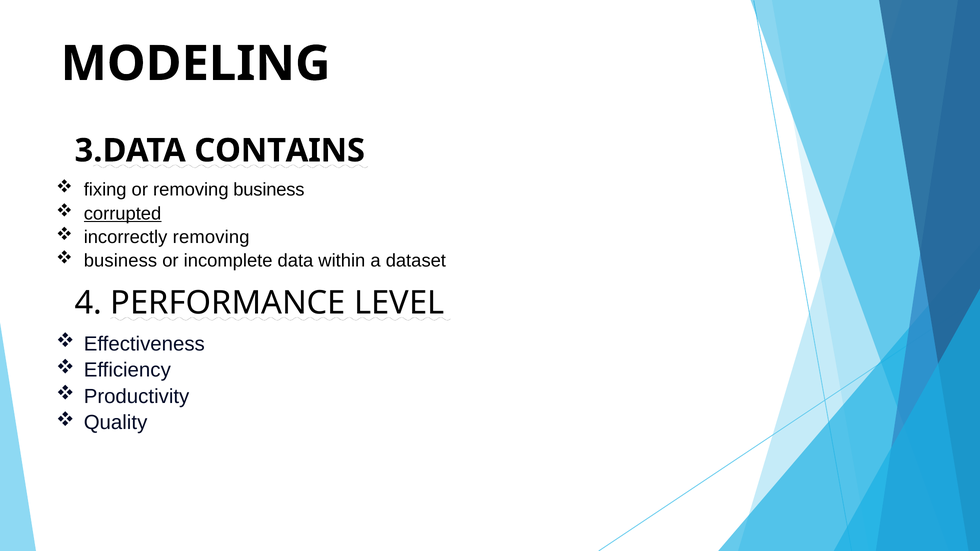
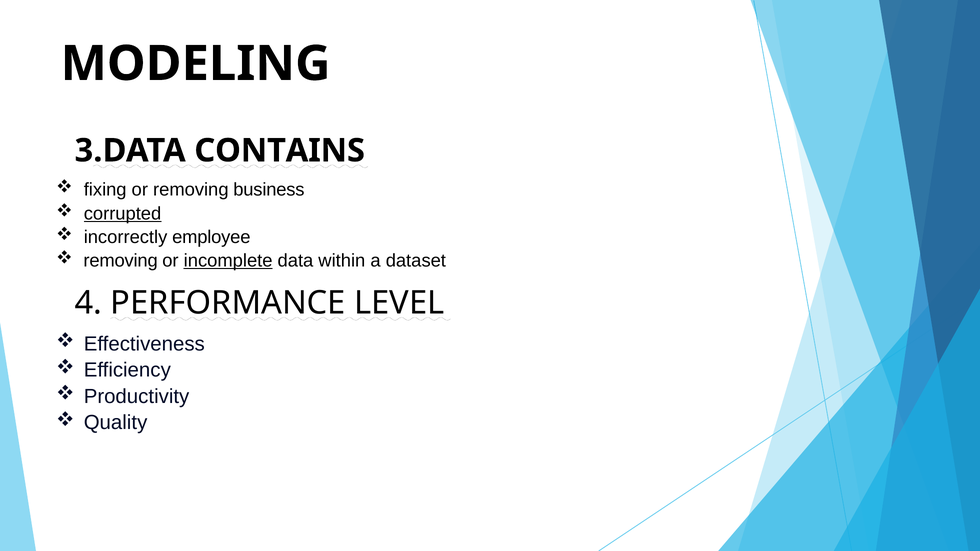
incorrectly removing: removing -> employee (211, 237)
business: business -> removing (121, 261)
incomplete underline: none -> present (228, 261)
